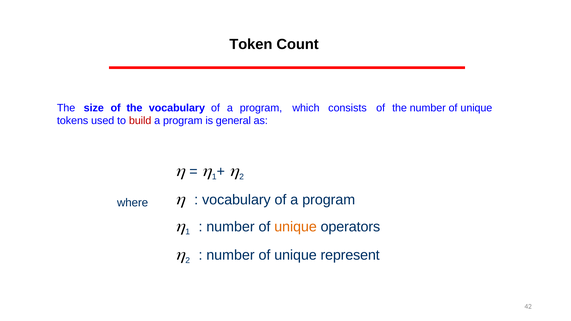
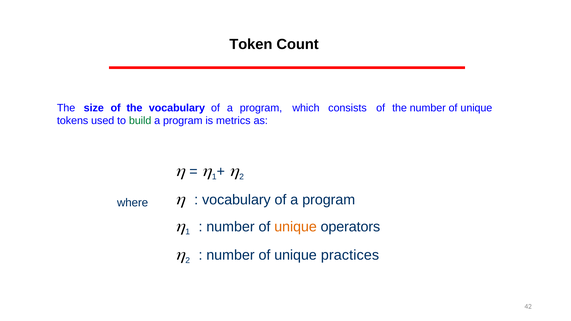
build colour: red -> green (140, 121)
general: general -> metrics (233, 121)
represent: represent -> practices (350, 255)
